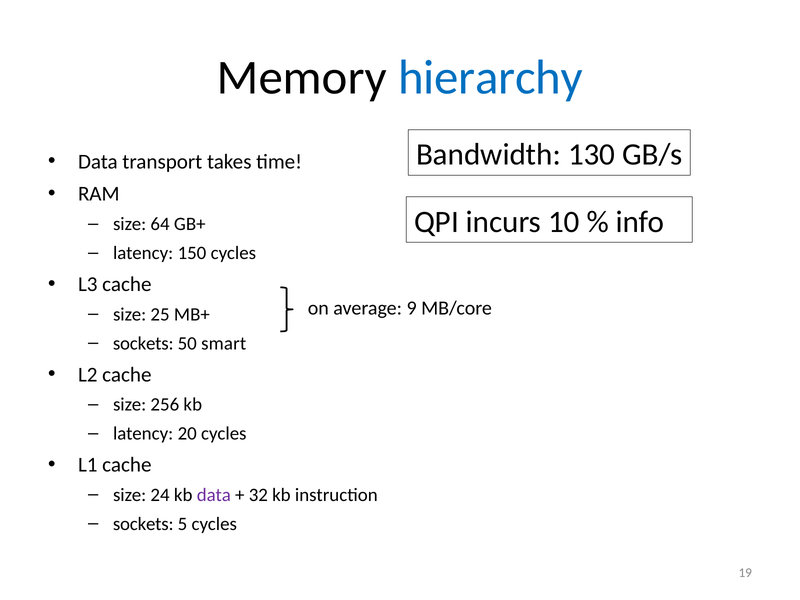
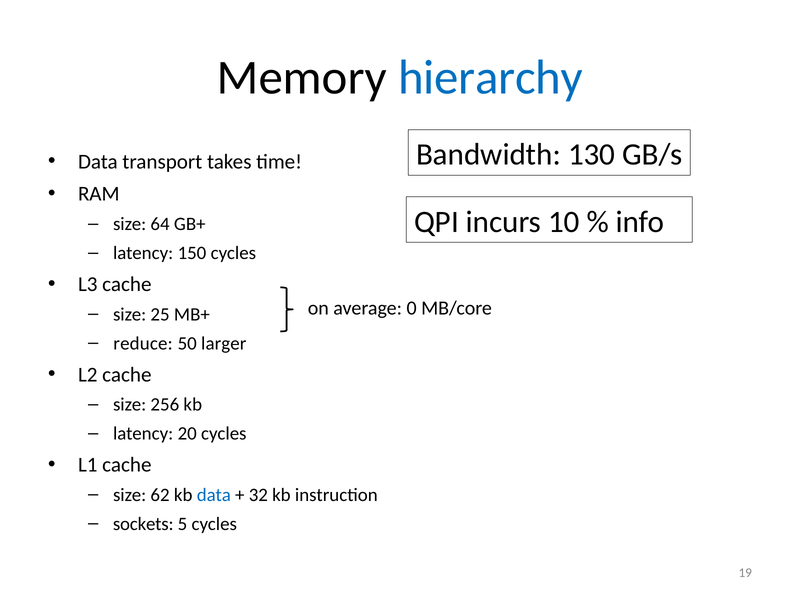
9: 9 -> 0 (412, 308)
sockets: sockets -> reduce (143, 343)
smart: smart -> larger (224, 343)
24: 24 -> 62 (160, 495)
data colour: purple -> blue (214, 495)
